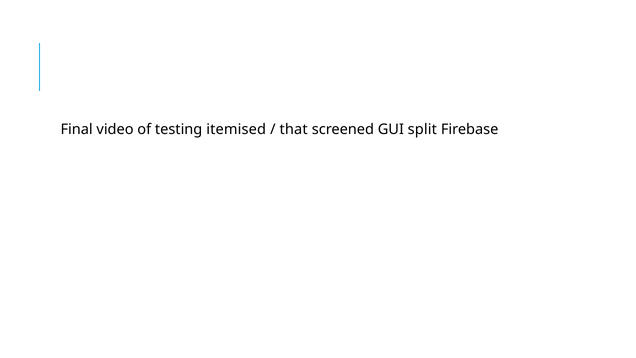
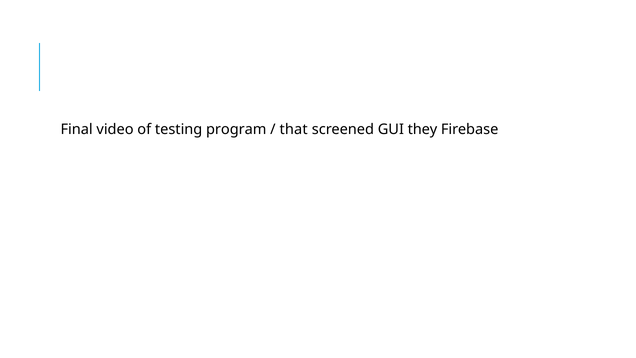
itemised: itemised -> program (236, 129)
split: split -> they (422, 129)
